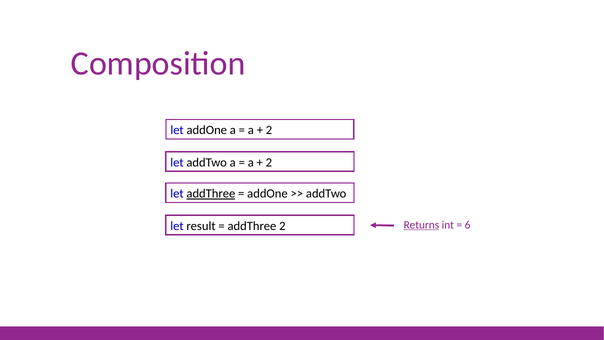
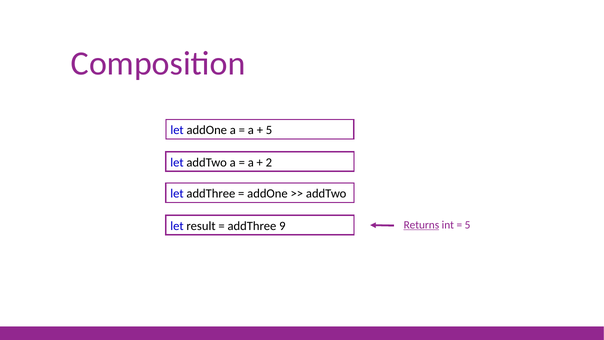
2: 2 -> 5 (269, 130)
addThree underline: present -> none (211, 193)
6: 6 -> 5 (468, 225)
addThree 2: 2 -> 9 (282, 226)
